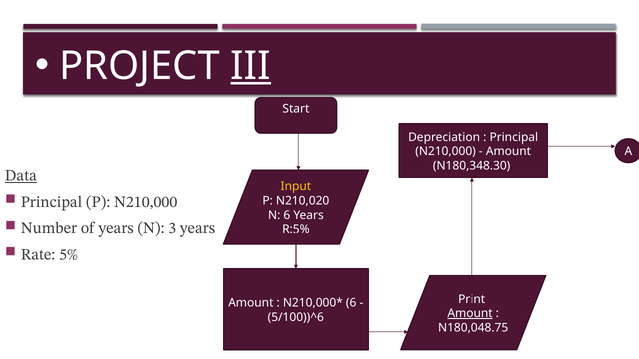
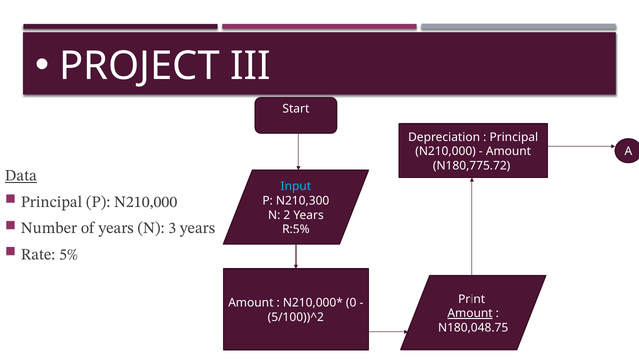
III underline: present -> none (251, 66)
N180,348.30: N180,348.30 -> N180,775.72 (472, 166)
Input colour: yellow -> light blue (296, 187)
N210,020: N210,020 -> N210,300 (303, 201)
N 6: 6 -> 2 (287, 215)
6: 6 -> 0 (351, 303)
5/100))^6: 5/100))^6 -> 5/100))^2 (296, 318)
